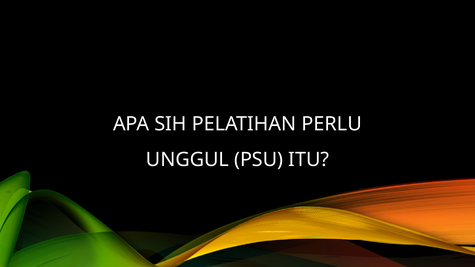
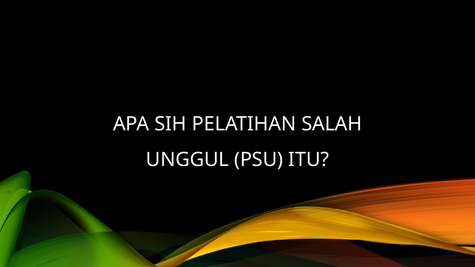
PERLU: PERLU -> SALAH (332, 124)
